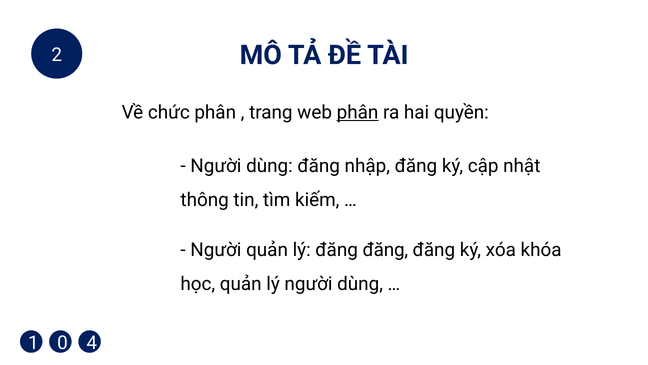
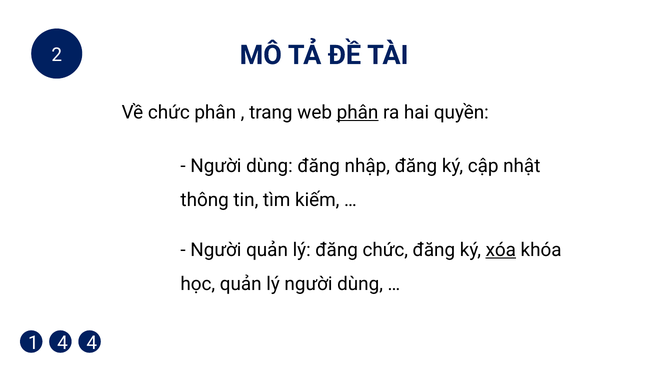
lý đăng đăng: đăng -> chức (385, 250)
xóa underline: none -> present (501, 250)
1 0: 0 -> 4 (63, 342)
